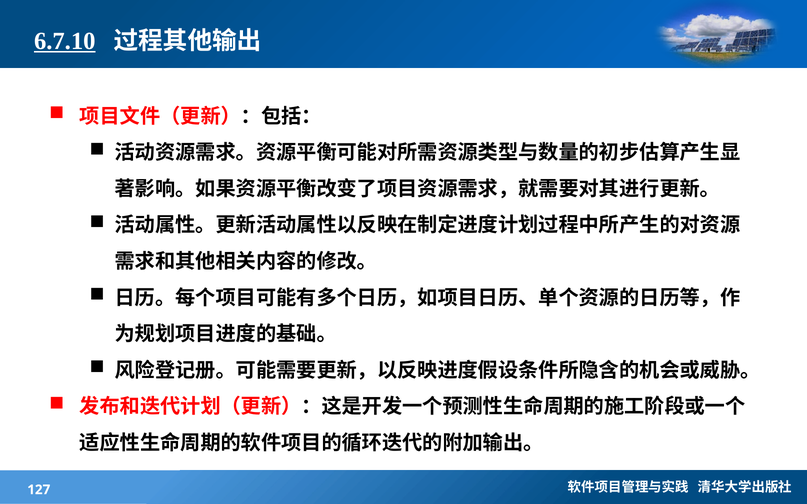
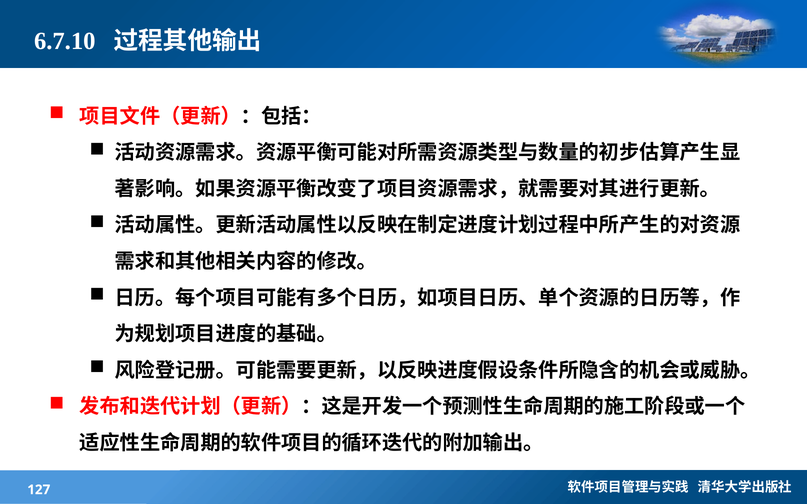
6.7.10 underline: present -> none (65, 41)
